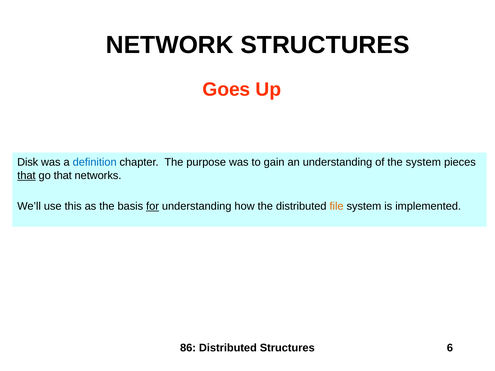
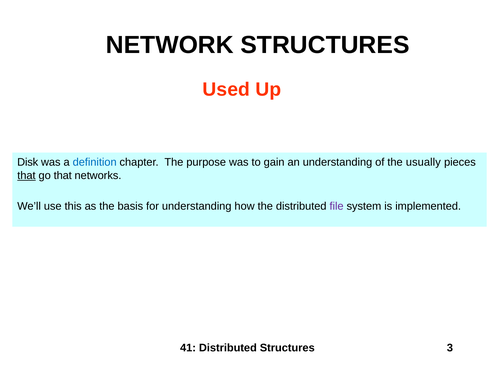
Goes: Goes -> Used (226, 90)
the system: system -> usually (423, 162)
for underline: present -> none (153, 206)
file colour: orange -> purple (337, 206)
86: 86 -> 41 (188, 348)
6: 6 -> 3 (450, 348)
